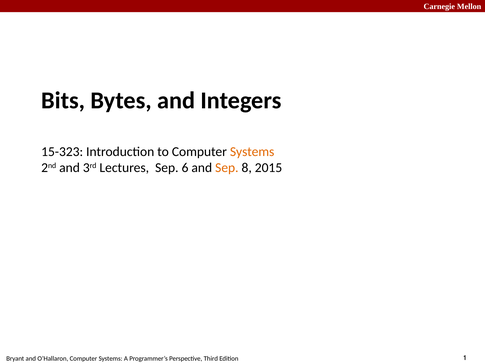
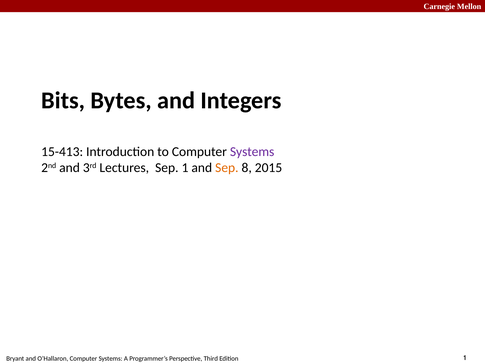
15-323: 15-323 -> 15-413 (62, 152)
Systems colour: orange -> purple (252, 152)
Sep 6: 6 -> 1 (185, 168)
